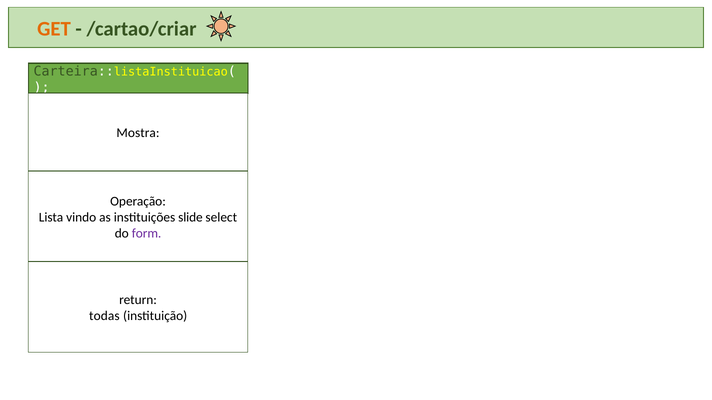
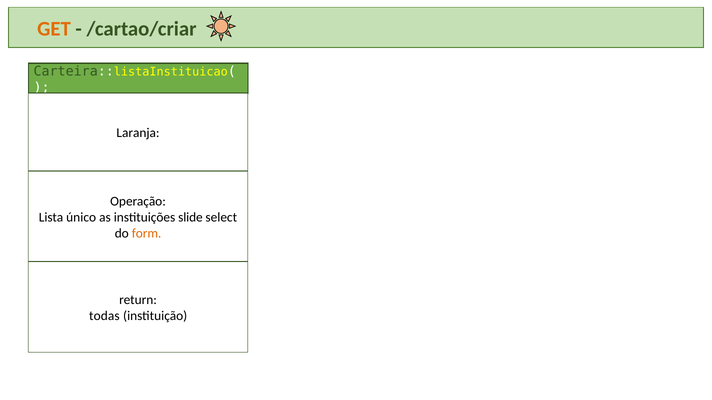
Mostra: Mostra -> Laranja (138, 133)
vindo: vindo -> único (81, 217)
form colour: purple -> orange (147, 233)
